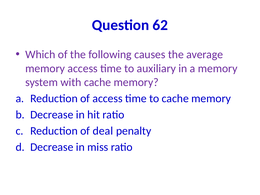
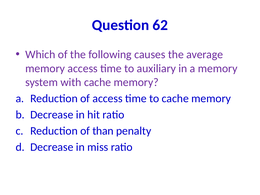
deal: deal -> than (103, 131)
